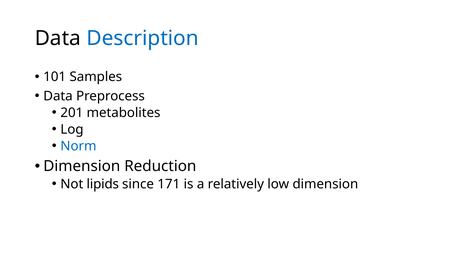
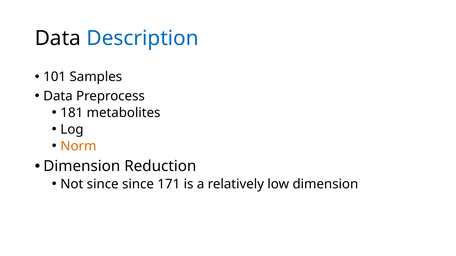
201: 201 -> 181 (72, 113)
Norm colour: blue -> orange (78, 146)
Not lipids: lipids -> since (103, 184)
